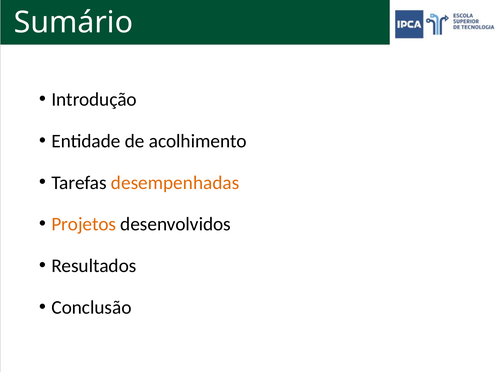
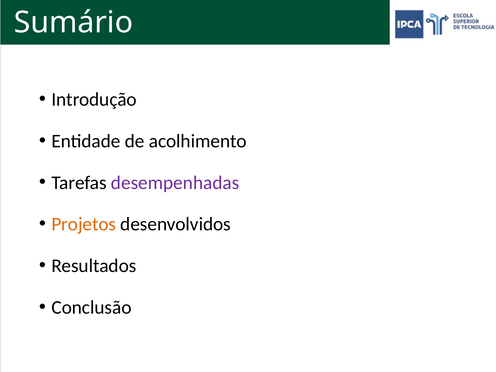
desempenhadas colour: orange -> purple (175, 183)
